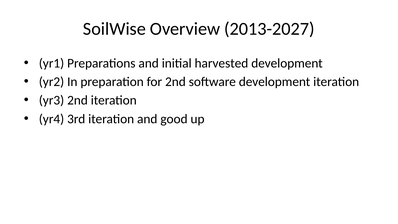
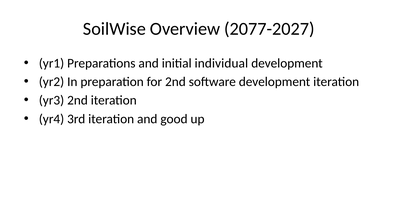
2013-2027: 2013-2027 -> 2077-2027 (269, 29)
harvested: harvested -> individual (221, 63)
